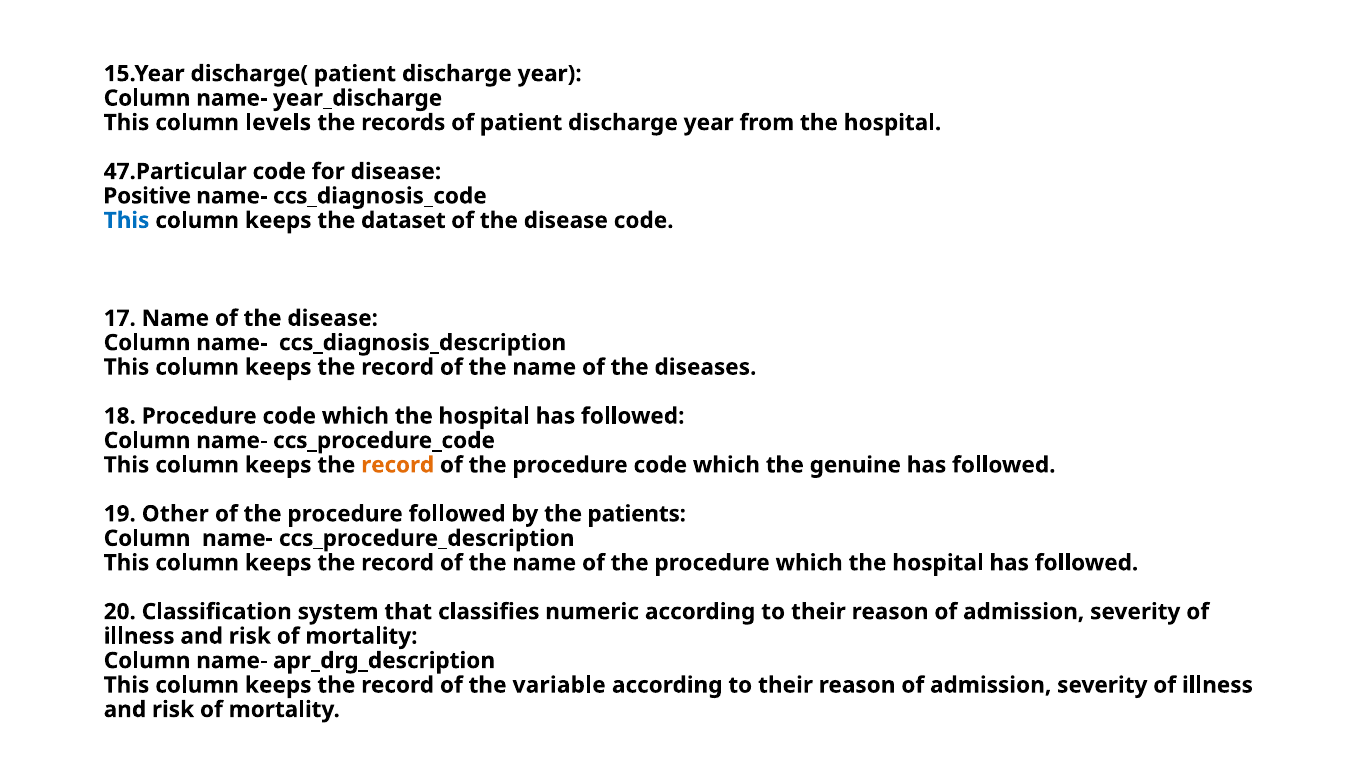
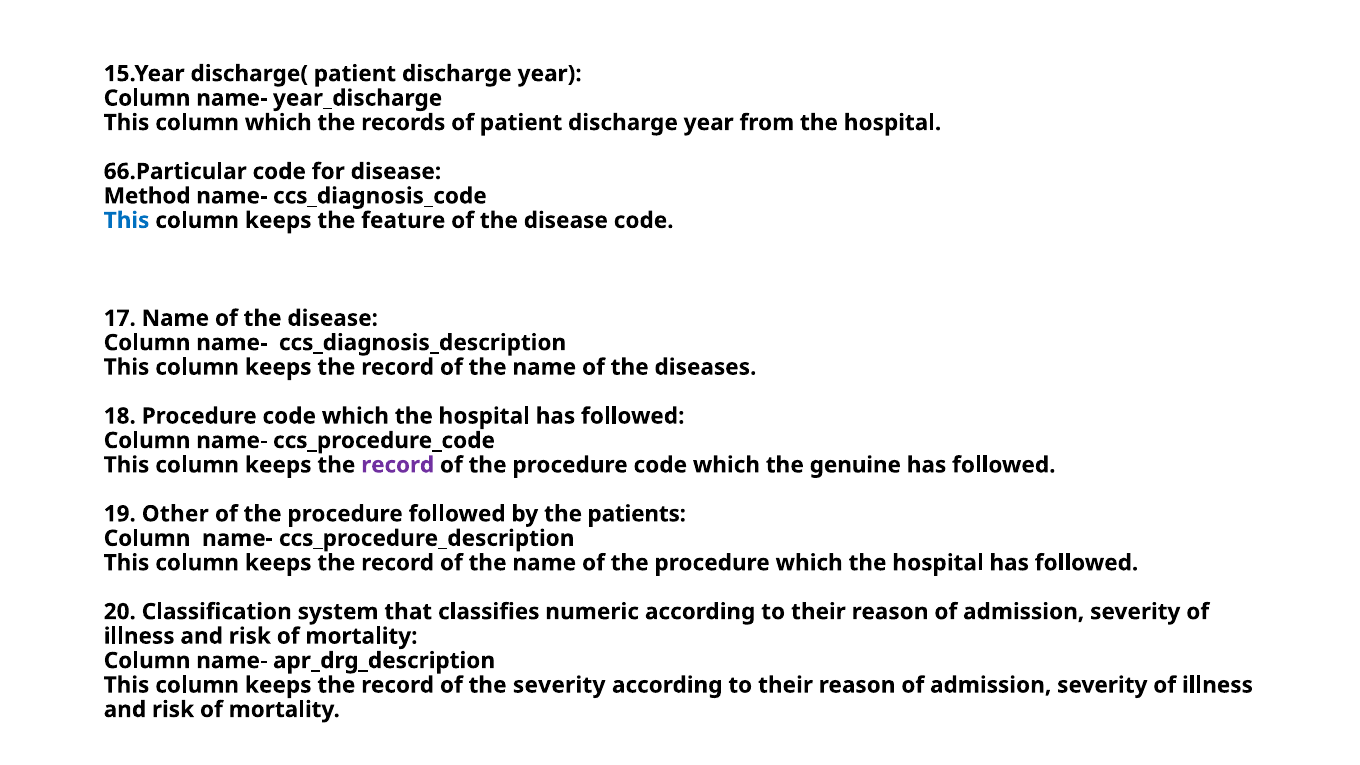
column levels: levels -> which (278, 123)
47.Particular: 47.Particular -> 66.Particular (175, 172)
Positive: Positive -> Method (147, 196)
dataset: dataset -> feature (403, 220)
record colour: orange -> purple (398, 465)
the variable: variable -> severity (559, 685)
